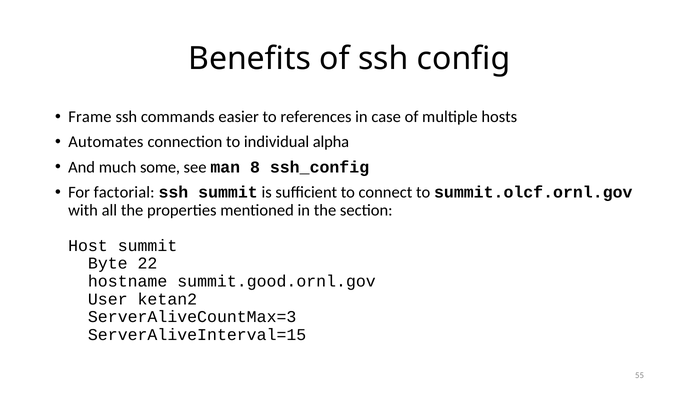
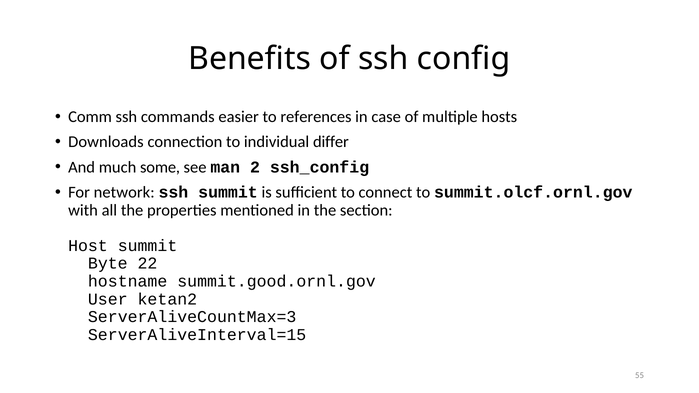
Frame: Frame -> Comm (90, 117)
Automates: Automates -> Downloads (106, 142)
alpha: alpha -> differ (331, 142)
8: 8 -> 2 (255, 167)
factorial: factorial -> network (124, 192)
